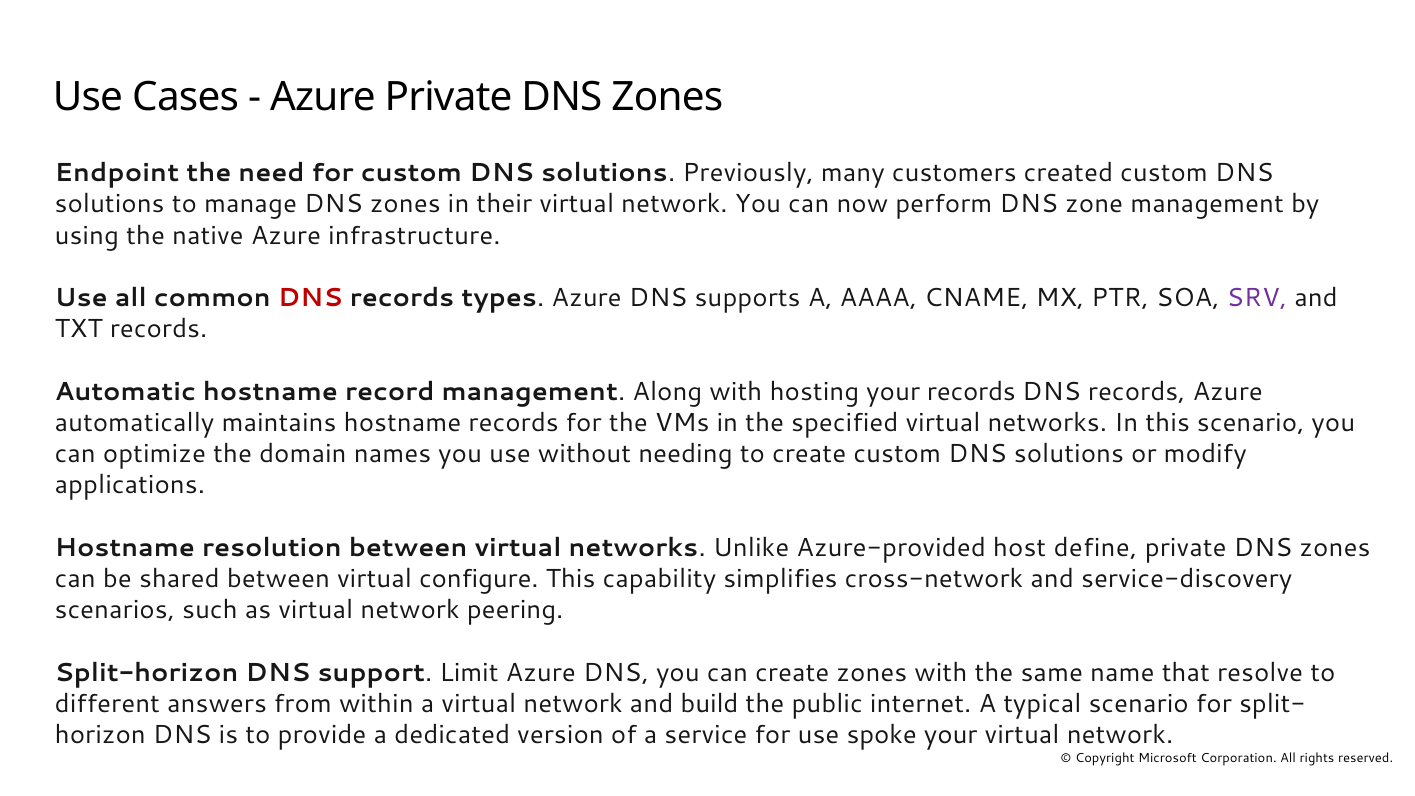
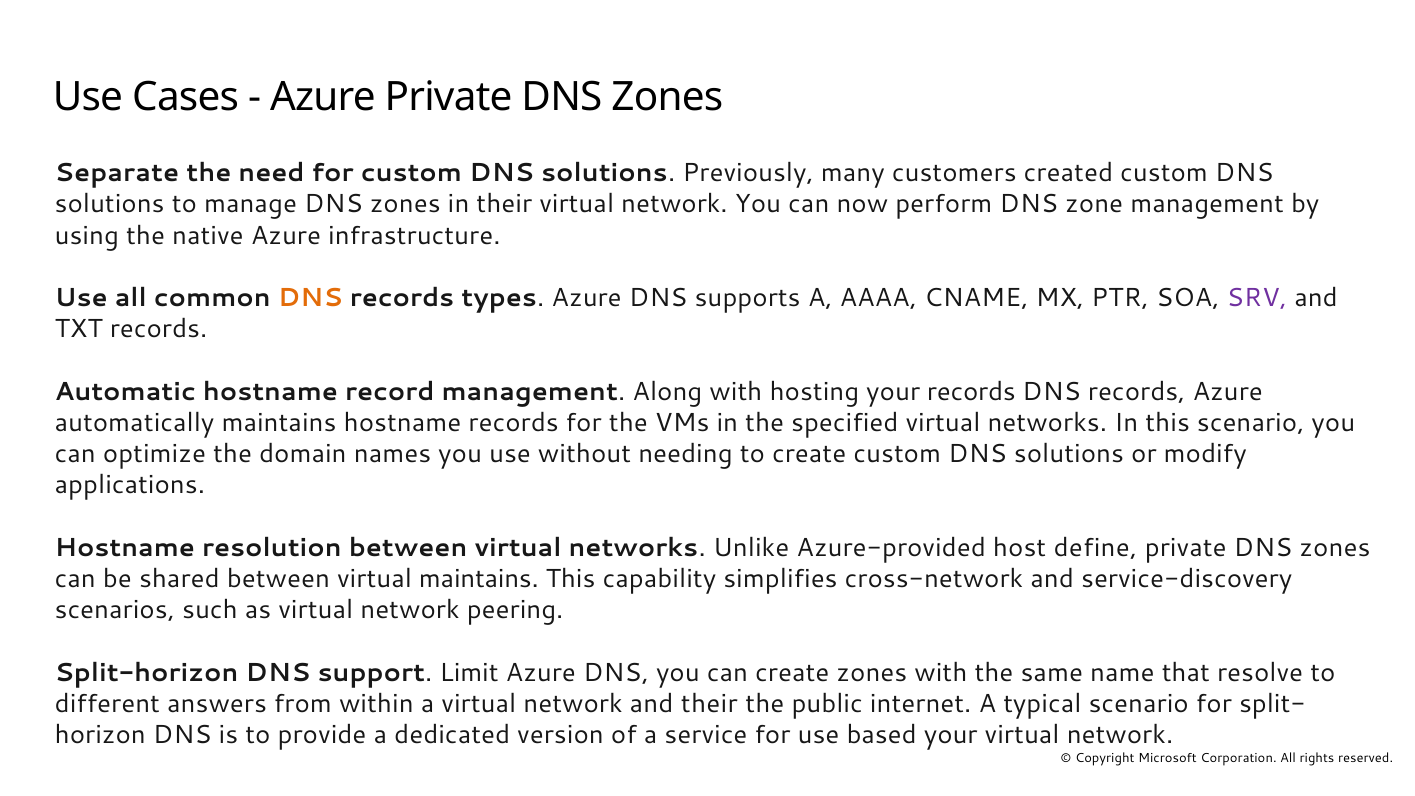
Endpoint: Endpoint -> Separate (117, 173)
DNS colour: red -> orange (310, 298)
virtual configure: configure -> maintains (479, 579)
and build: build -> their (709, 704)
spoke: spoke -> based (882, 735)
